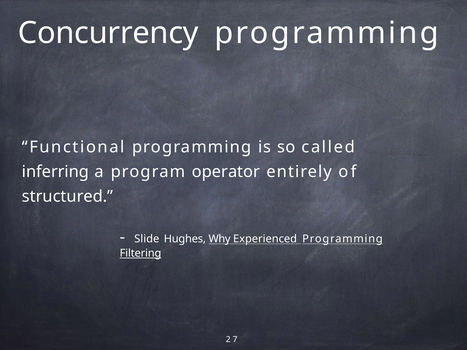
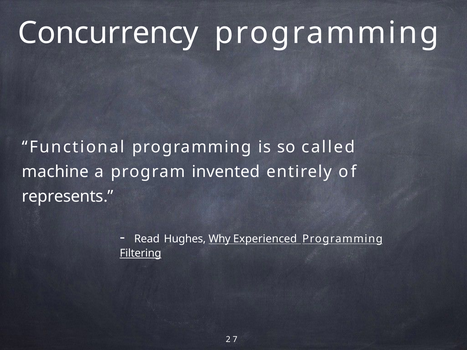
inferring: inferring -> machine (55, 172)
operator: operator -> invented (226, 172)
structured: structured -> represents (68, 197)
Slide: Slide -> Read (147, 239)
